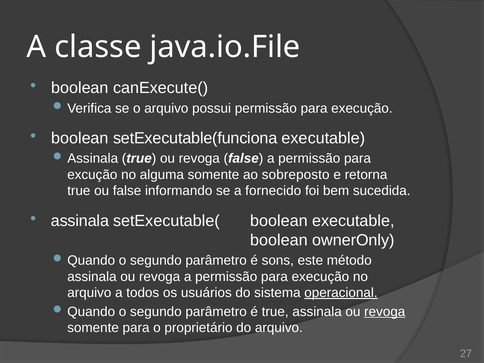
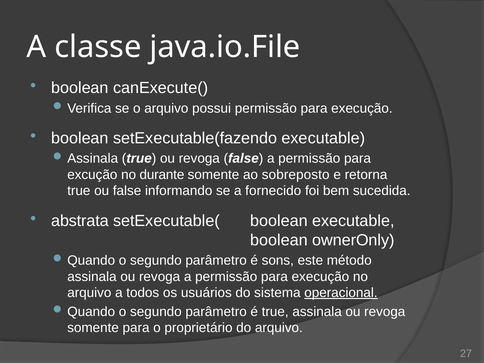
setExecutable(funciona: setExecutable(funciona -> setExecutable(fazendo (195, 138)
alguma: alguma -> durante (162, 175)
assinala: assinala -> abstrata (80, 221)
revoga underline: present -> none (385, 312)
